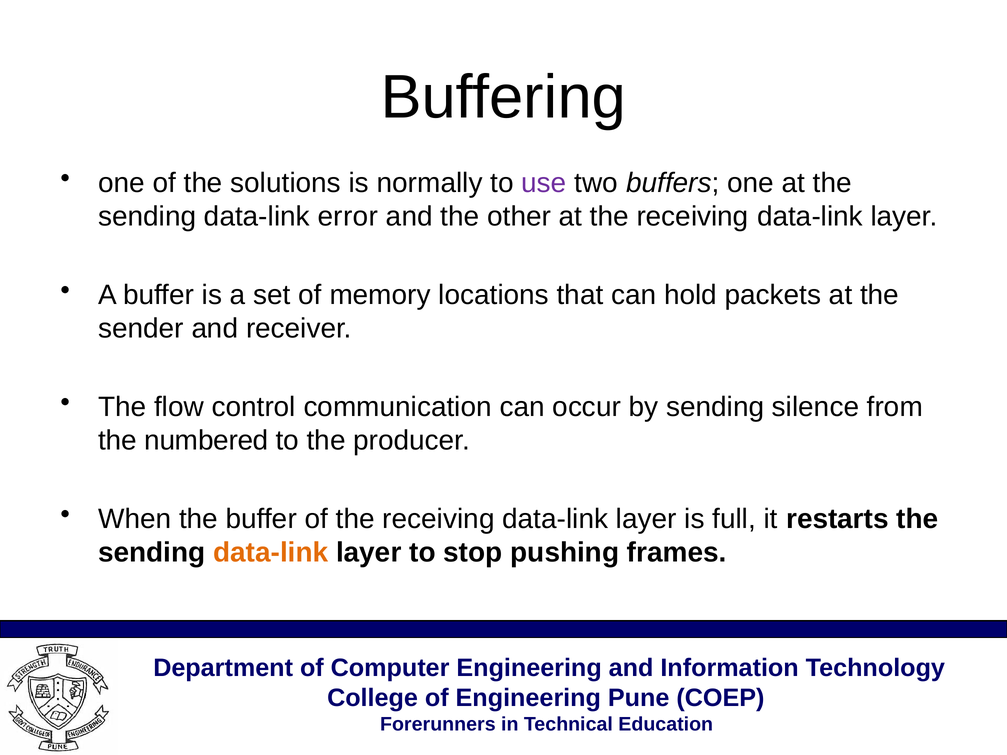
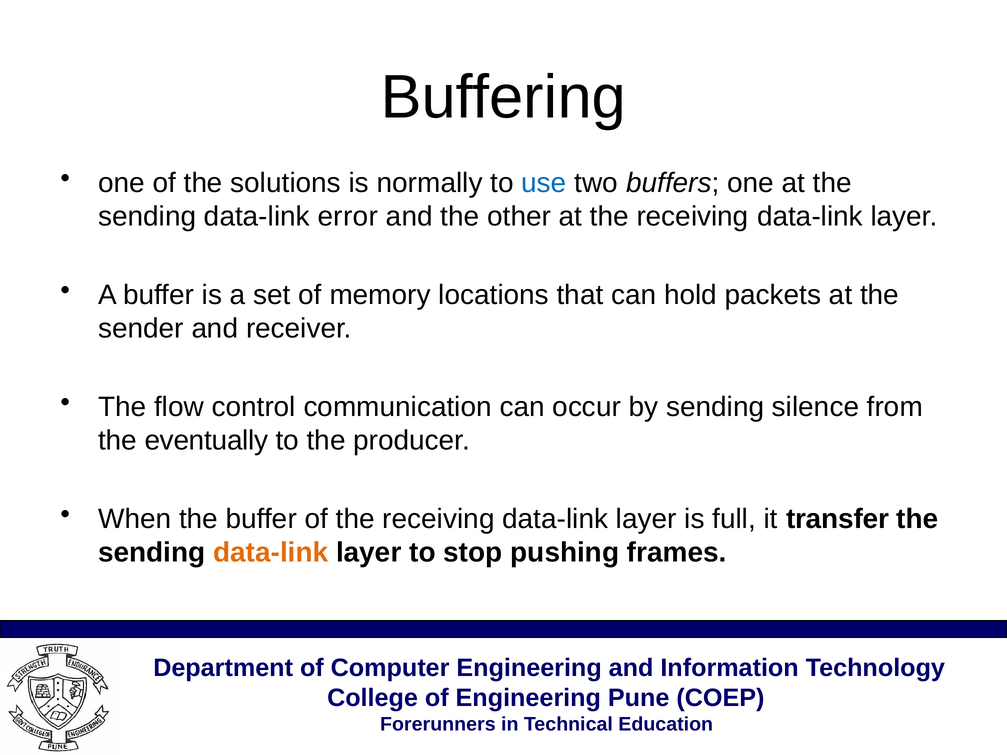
use colour: purple -> blue (544, 183)
numbered: numbered -> eventually (206, 441)
restarts: restarts -> transfer (838, 519)
